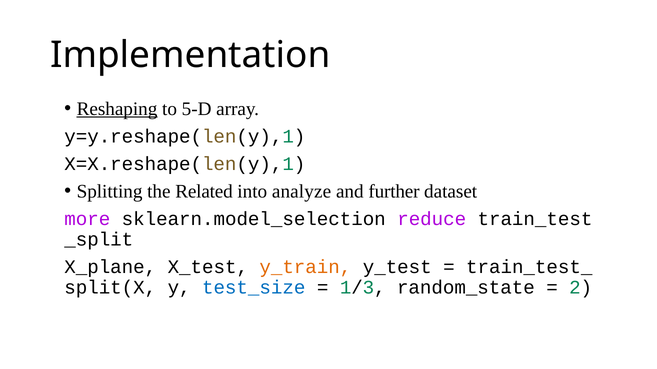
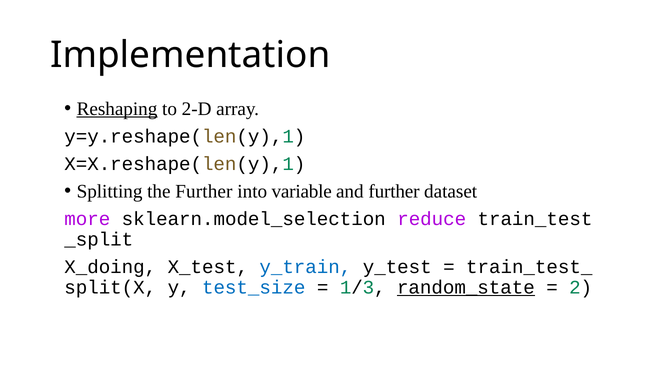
5-D: 5-D -> 2-D (197, 109)
the Related: Related -> Further (204, 192)
analyze: analyze -> variable (302, 192)
X_plane: X_plane -> X_doing (110, 267)
y_train colour: orange -> blue (305, 267)
random_state underline: none -> present (466, 288)
